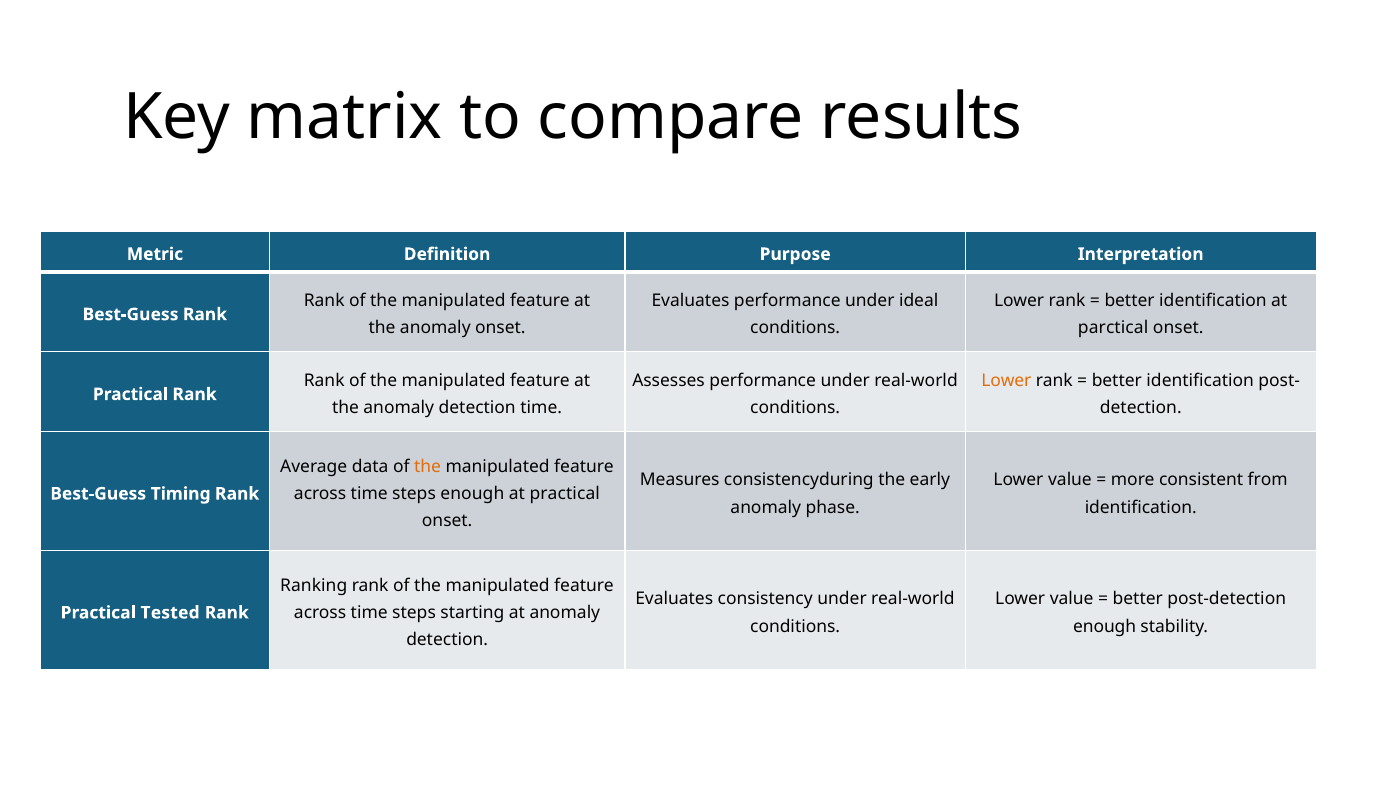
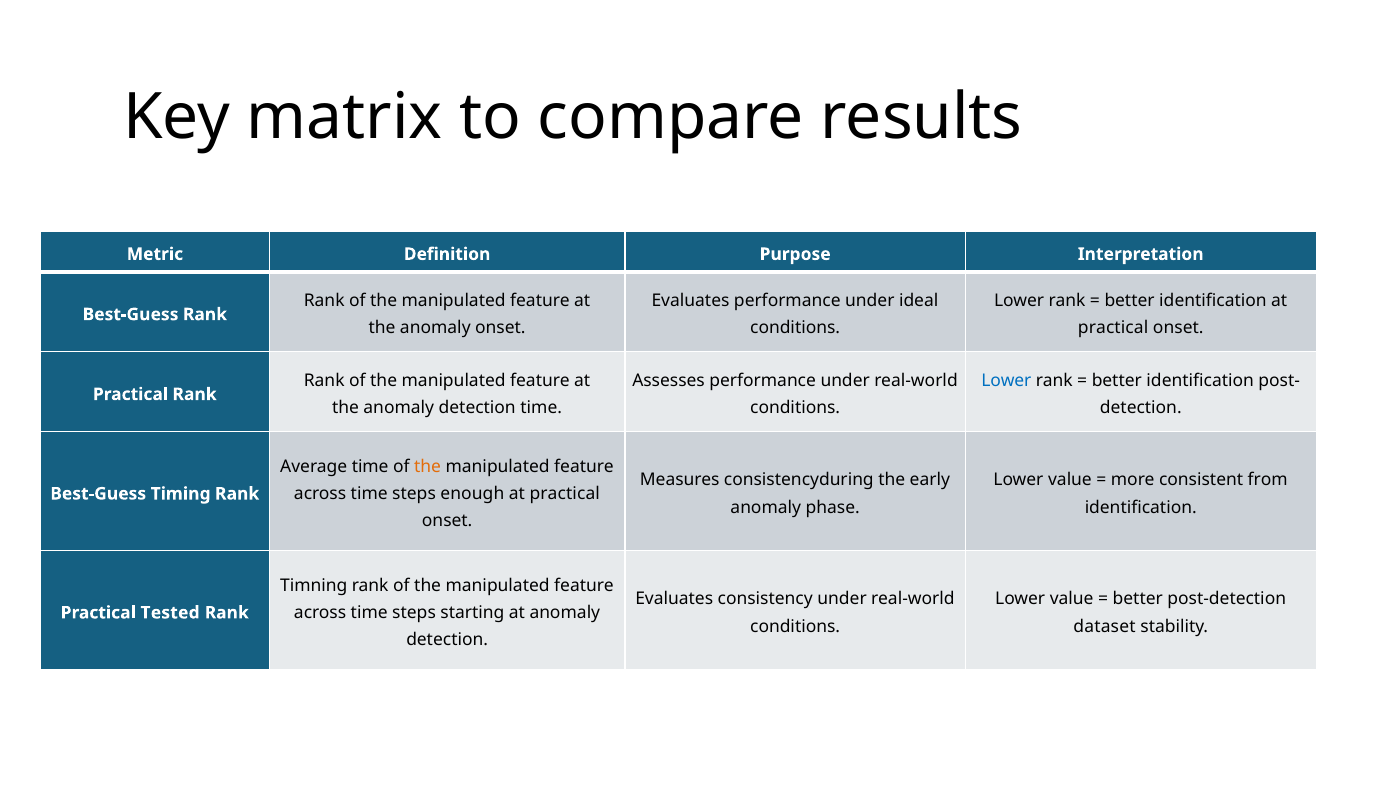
parctical: parctical -> practical (1113, 328)
Lower colour: orange -> blue (1006, 380)
Average data: data -> time (370, 466)
Ranking: Ranking -> Timning (314, 585)
enough: enough -> dataset (1104, 626)
